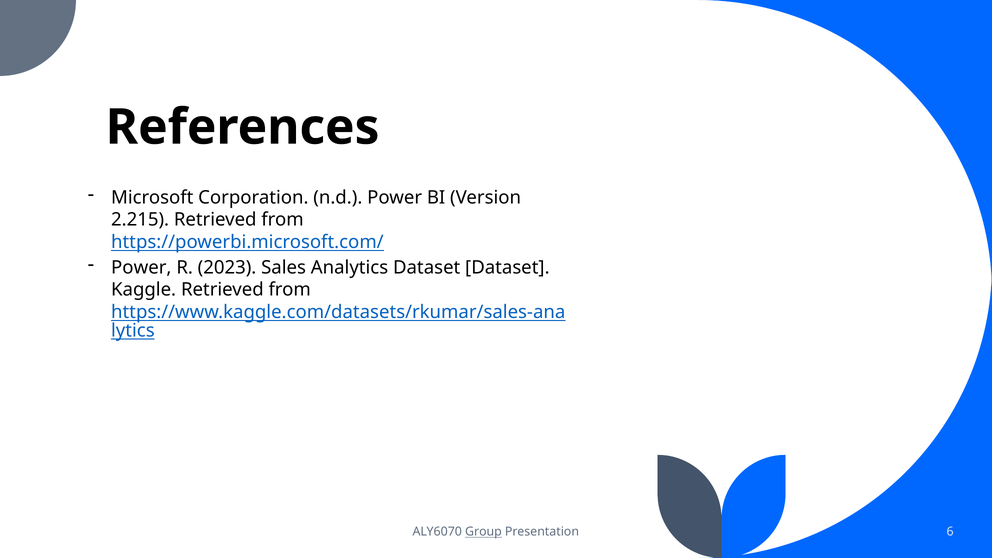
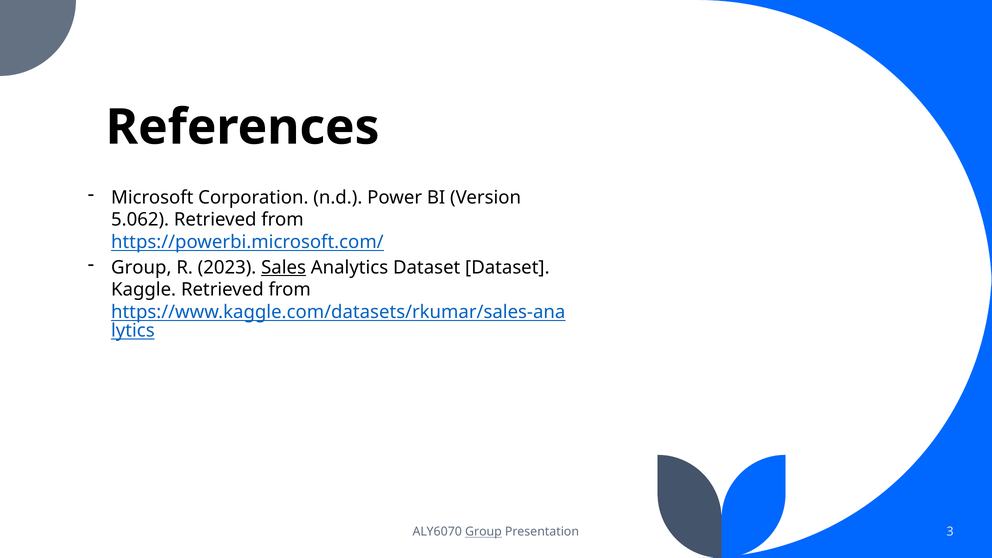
2.215: 2.215 -> 5.062 (140, 220)
Power: Power -> Group (141, 267)
Sales underline: none -> present (284, 267)
6: 6 -> 3 (950, 532)
